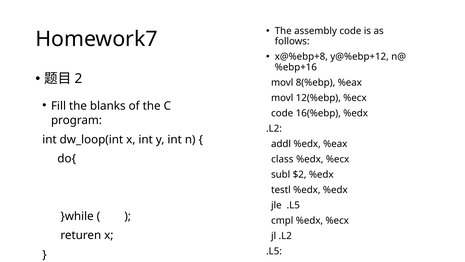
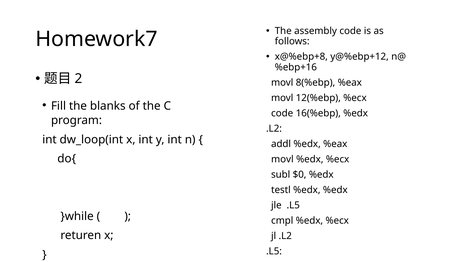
class: class -> movl (282, 159)
$2: $2 -> $0 (300, 174)
